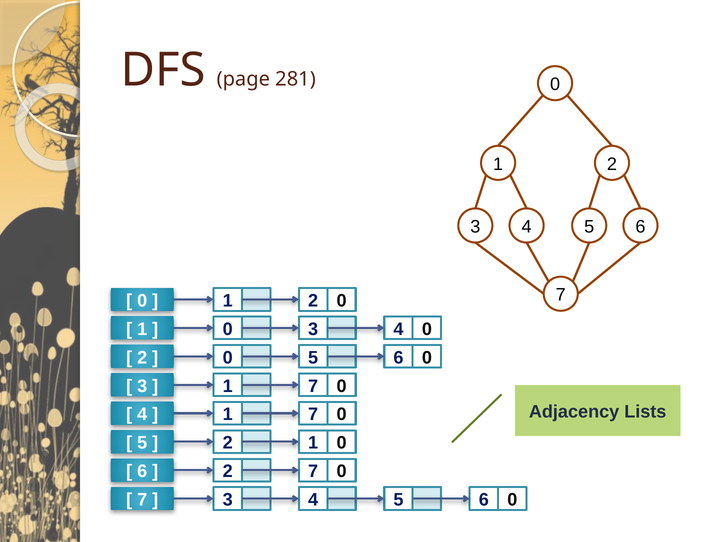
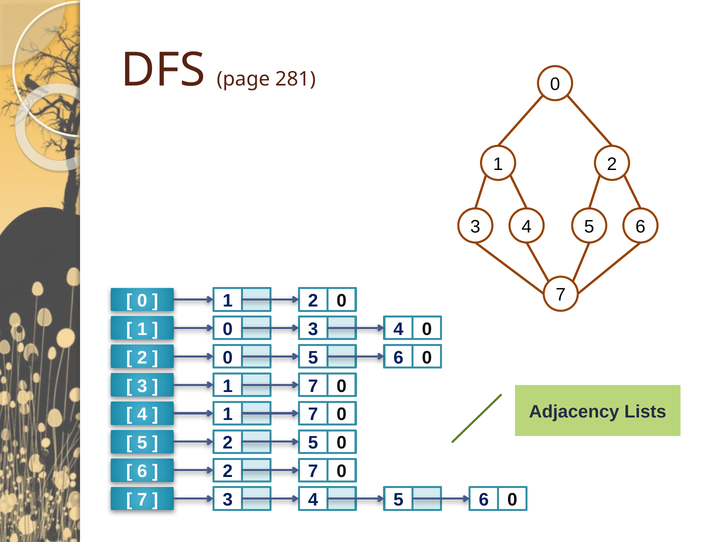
2 1: 1 -> 5 (313, 443)
